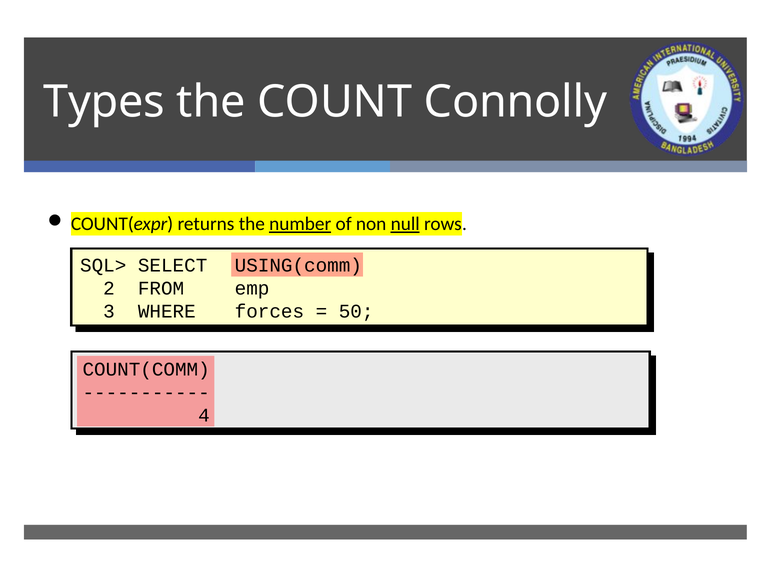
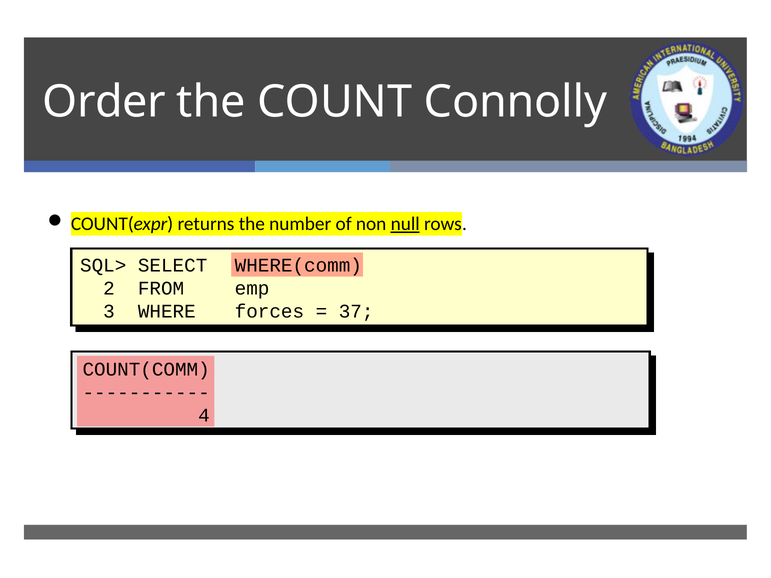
Types: Types -> Order (104, 102)
number underline: present -> none (300, 224)
USING(comm: USING(comm -> WHERE(comm (298, 265)
50: 50 -> 37 (356, 312)
